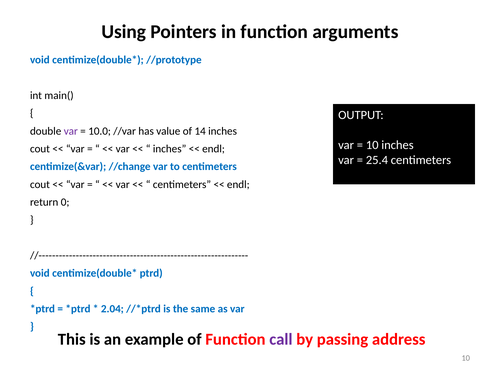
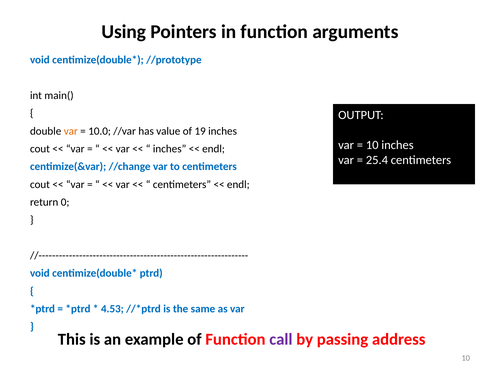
var colour: purple -> orange (71, 131)
14: 14 -> 19 (200, 131)
2.04: 2.04 -> 4.53 (112, 309)
